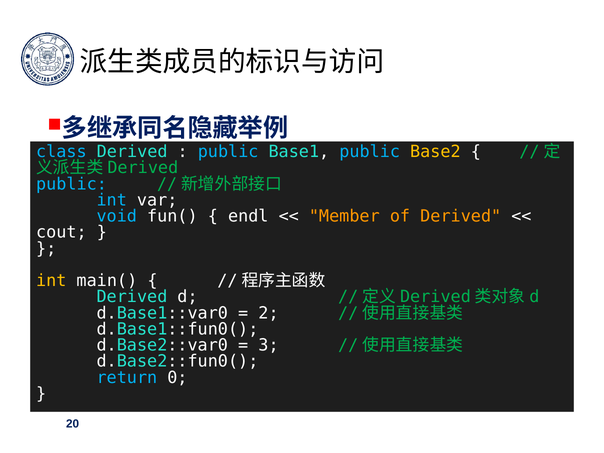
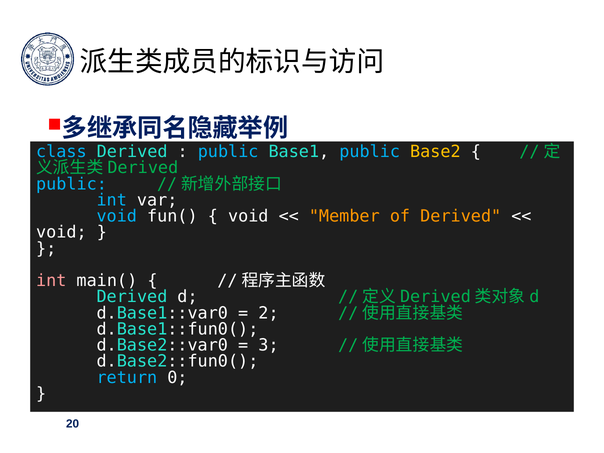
endl: endl -> void (248, 216)
cout: cout -> void (61, 232)
int colour: yellow -> pink (51, 281)
